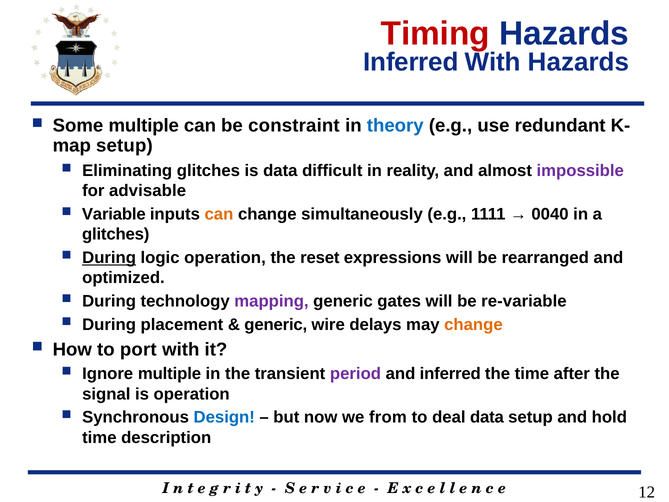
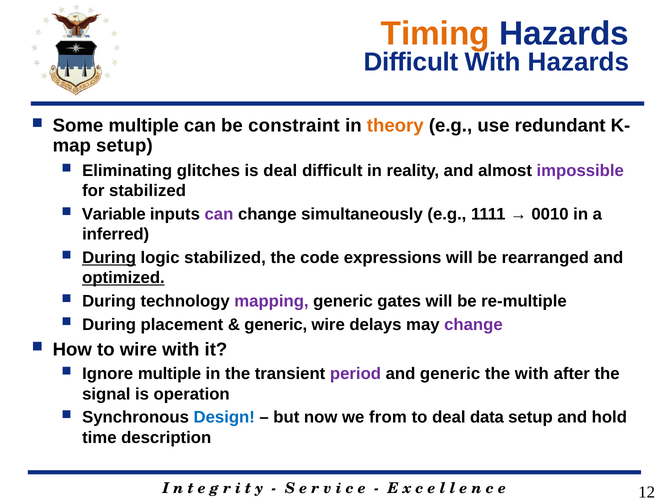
Timing colour: red -> orange (435, 33)
Inferred: Inferred -> Difficult (411, 62)
theory colour: blue -> orange (395, 126)
is data: data -> deal (280, 170)
for advisable: advisable -> stabilized (148, 191)
can colour: orange -> purple (219, 214)
0040: 0040 -> 0010 (550, 214)
glitches: glitches -> inferred (116, 234)
logic operation: operation -> stabilized (225, 257)
reset: reset -> code (320, 257)
optimized underline: none -> present (123, 278)
re-variable: re-variable -> re-multiple (524, 301)
change colour: orange -> purple (473, 324)
to port: port -> wire (138, 349)
and inferred: inferred -> generic (450, 374)
the time: time -> with (532, 374)
